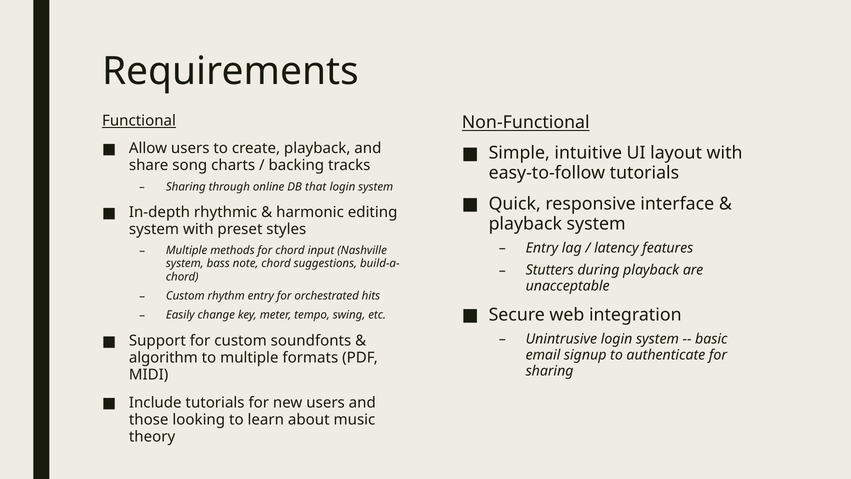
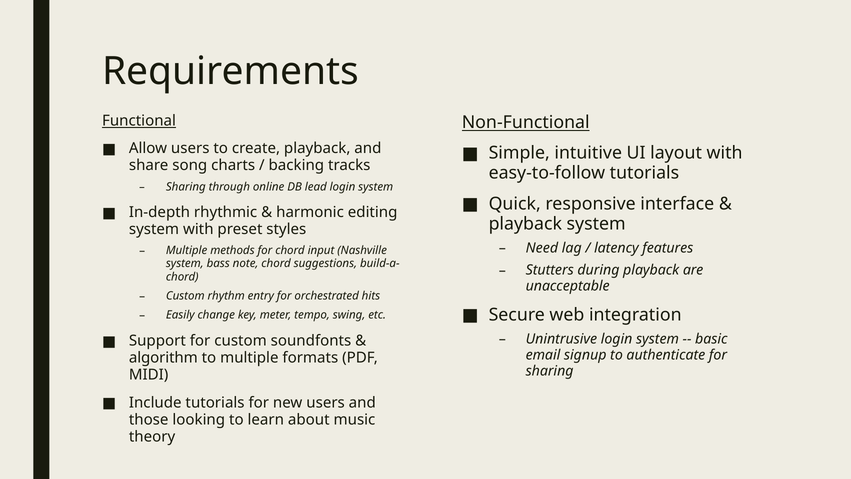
that: that -> lead (316, 187)
Entry: Entry -> Need (542, 248)
